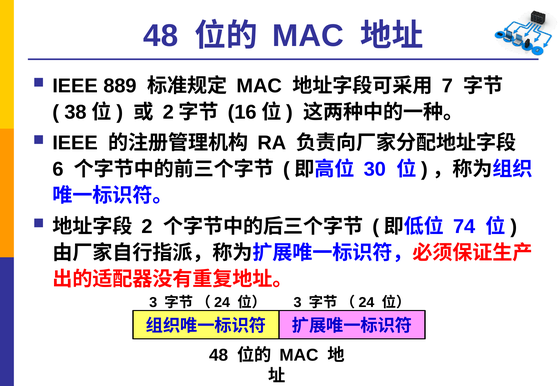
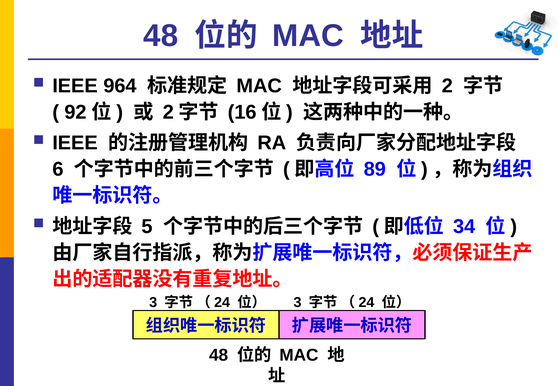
889: 889 -> 964 (120, 86)
7: 7 -> 2 (447, 86)
38: 38 -> 92 (76, 112)
30: 30 -> 89 (375, 169)
2: 2 -> 5 (147, 227)
74: 74 -> 34 (464, 227)
